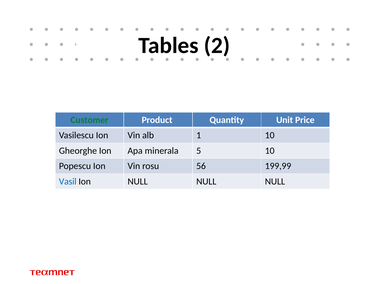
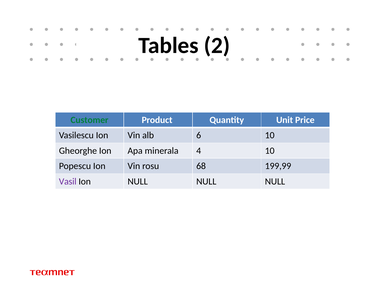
1: 1 -> 6 (199, 135)
5: 5 -> 4 (199, 151)
56: 56 -> 68 (201, 166)
Vasil colour: blue -> purple (68, 182)
